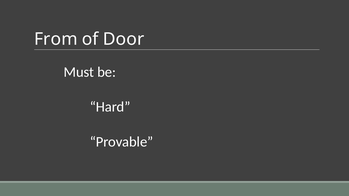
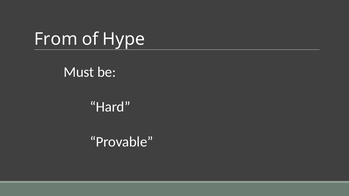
Door: Door -> Hype (124, 39)
